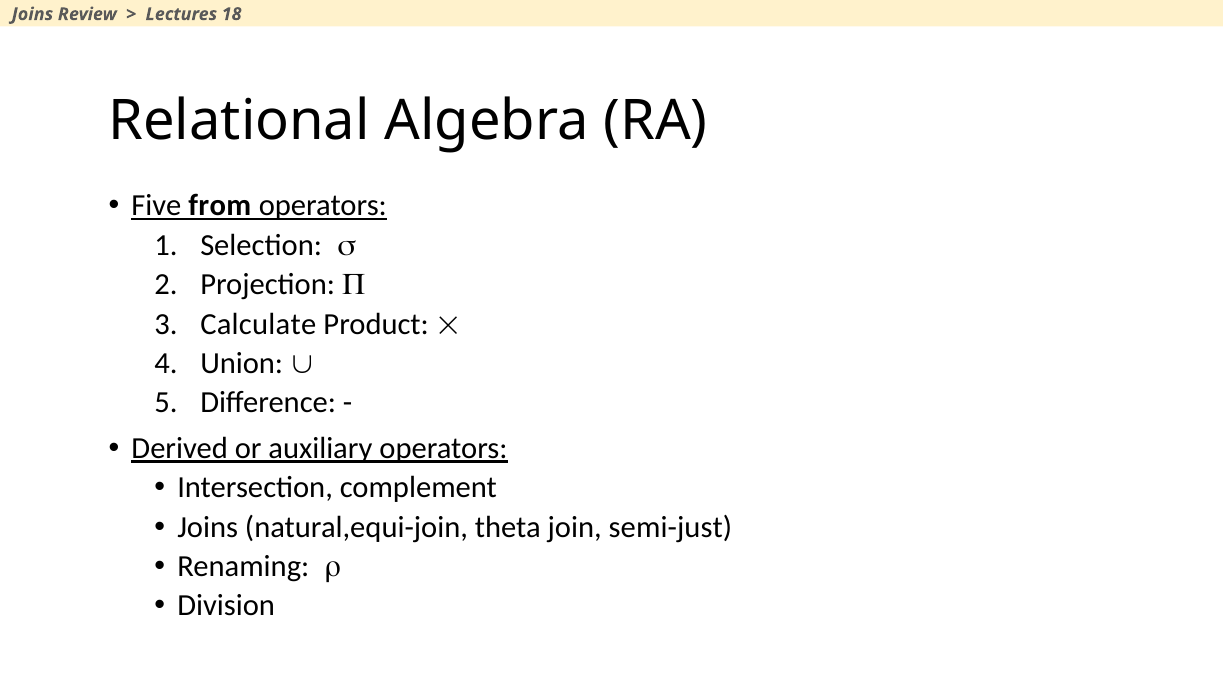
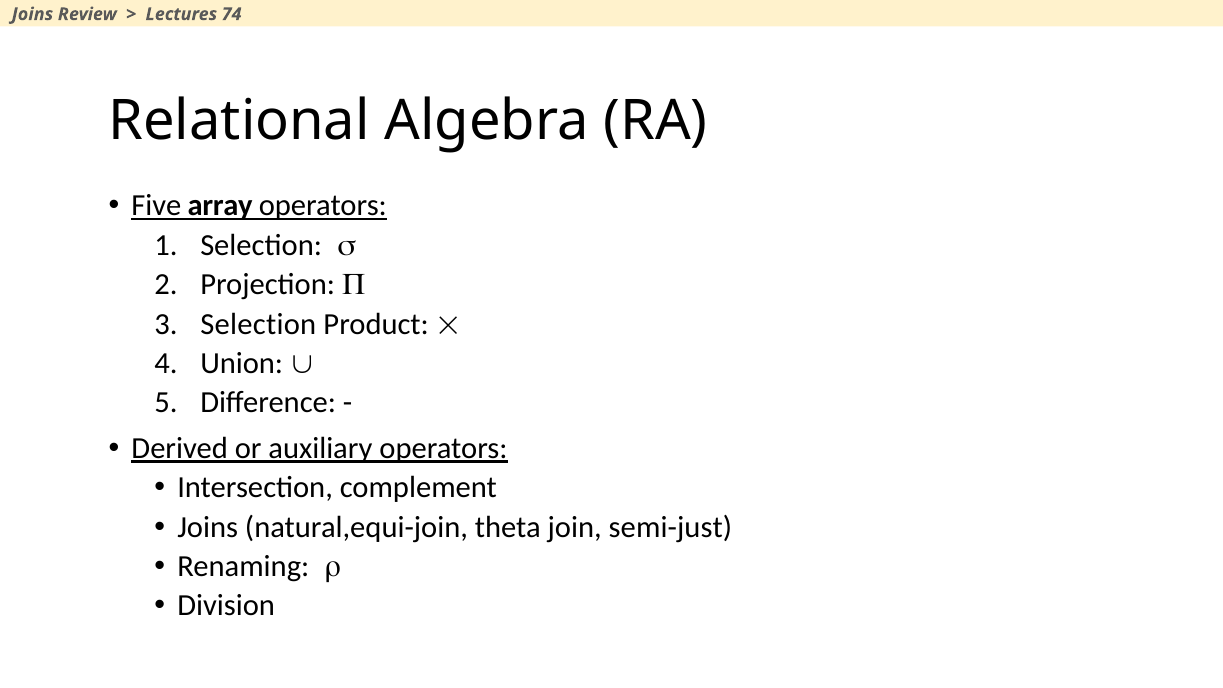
18: 18 -> 74 (232, 14)
from: from -> array (220, 206)
Calculate: Calculate -> Selection (258, 324)
